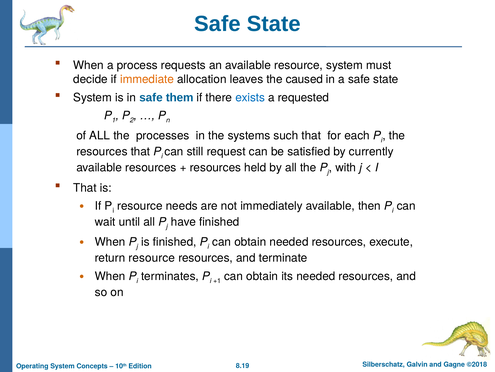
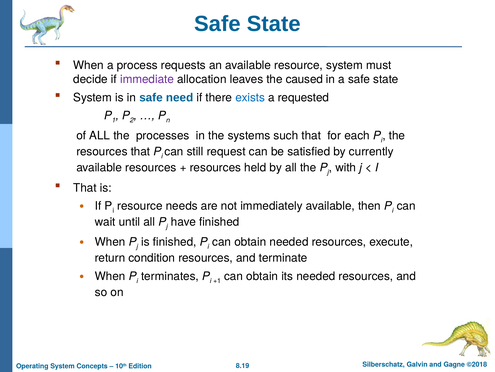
immediate colour: orange -> purple (147, 79)
them: them -> need (180, 97)
return resource: resource -> condition (152, 258)
